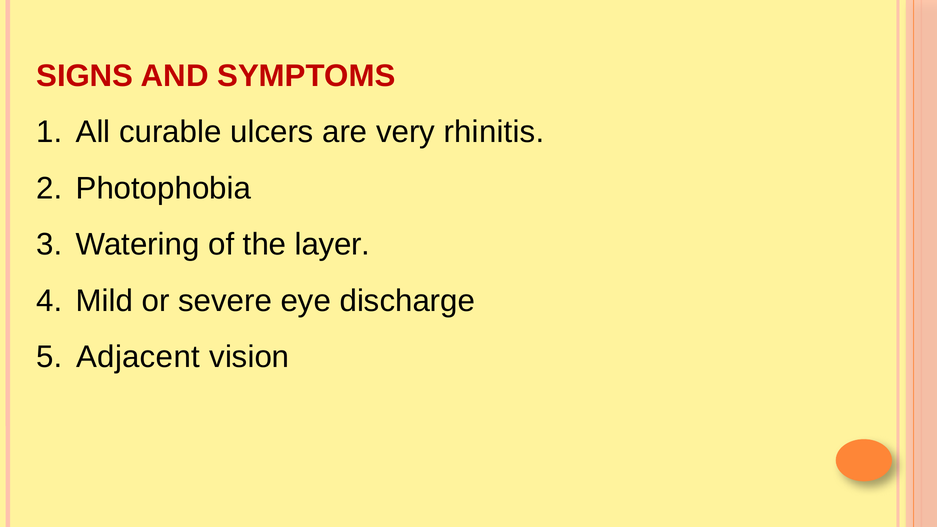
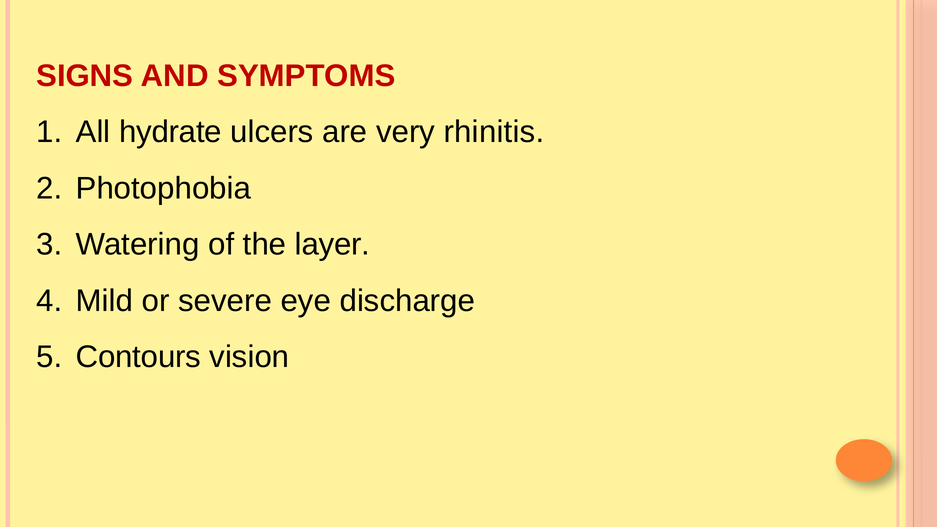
curable: curable -> hydrate (170, 132)
Adjacent: Adjacent -> Contours (138, 357)
